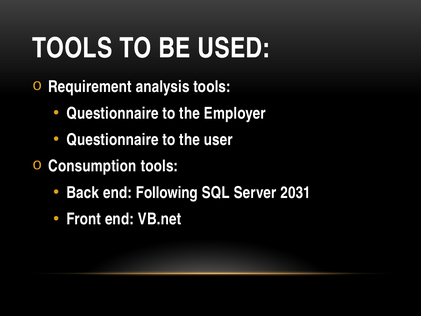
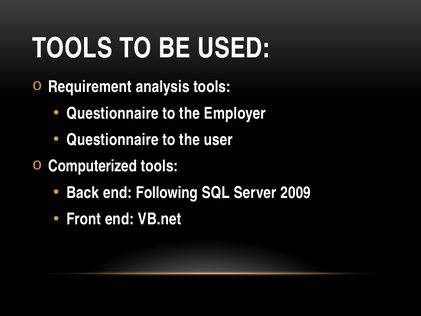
Consumption: Consumption -> Computerized (92, 166)
2031: 2031 -> 2009 (296, 193)
